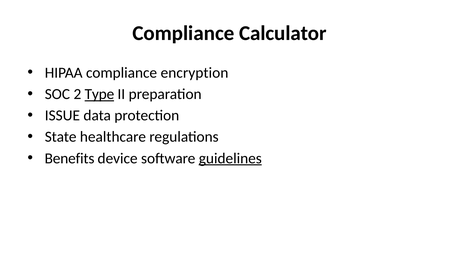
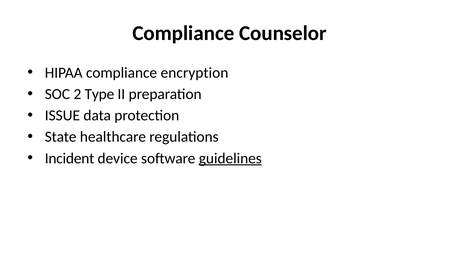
Calculator: Calculator -> Counselor (283, 33)
Type underline: present -> none (99, 94)
Benefits: Benefits -> Incident (70, 158)
